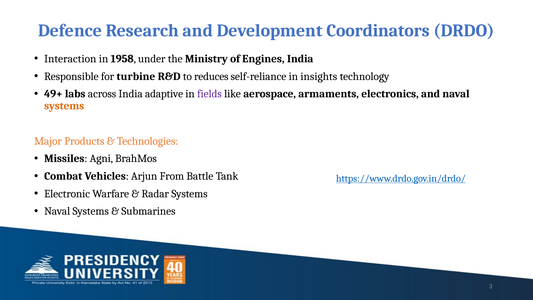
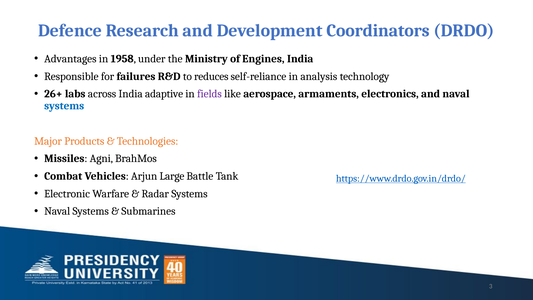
Interaction: Interaction -> Advantages (70, 59)
turbine: turbine -> failures (136, 76)
insights: insights -> analysis (319, 76)
49+: 49+ -> 26+ (53, 94)
systems colour: orange -> blue (64, 106)
From: From -> Large (172, 176)
